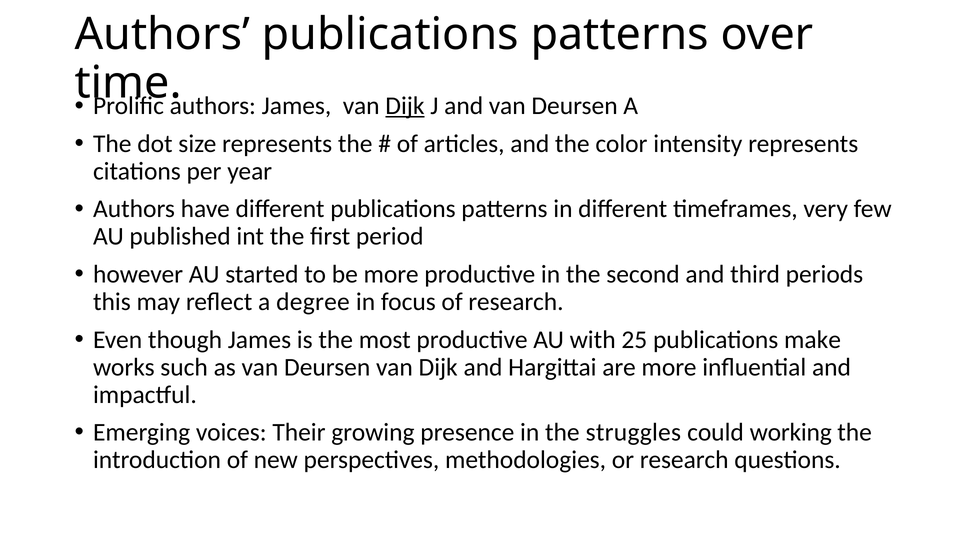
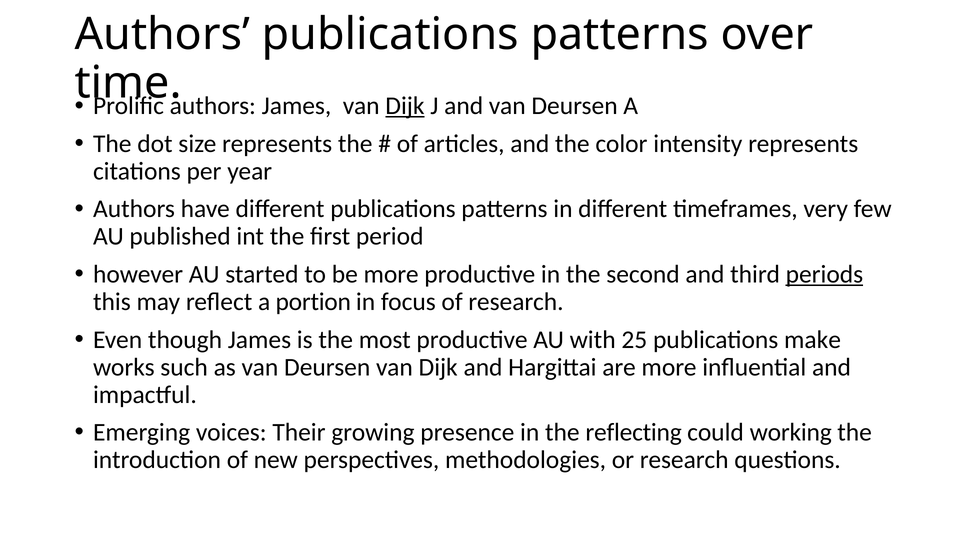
periods underline: none -> present (824, 274)
degree: degree -> portion (313, 302)
struggles: struggles -> reflecting (634, 433)
